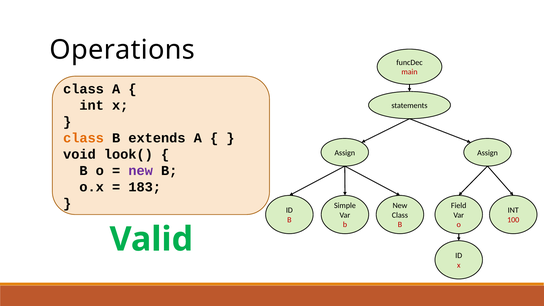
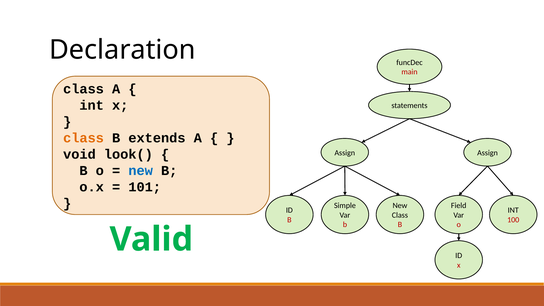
Operations: Operations -> Declaration (122, 50)
new colour: purple -> blue (141, 171)
183: 183 -> 101 (145, 187)
